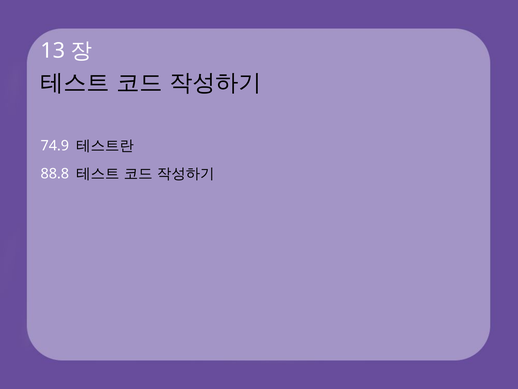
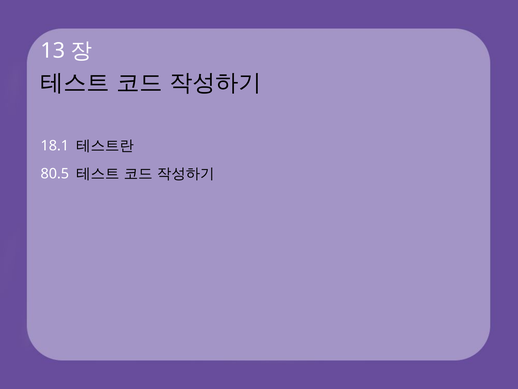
74.9: 74.9 -> 18.1 (55, 146)
88.8: 88.8 -> 80.5 (55, 174)
